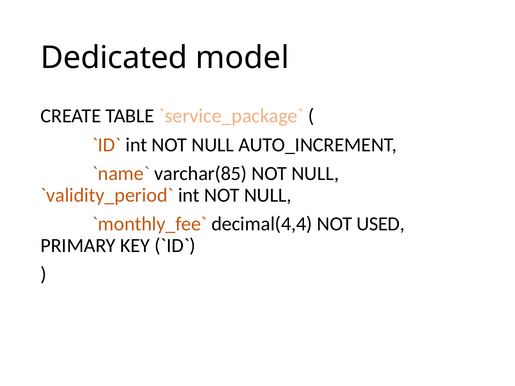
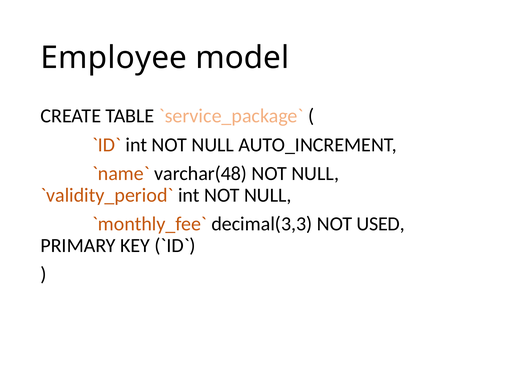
Dedicated: Dedicated -> Employee (114, 58)
varchar(85: varchar(85 -> varchar(48 (201, 174)
decimal(4,4: decimal(4,4 -> decimal(3,3 (262, 224)
